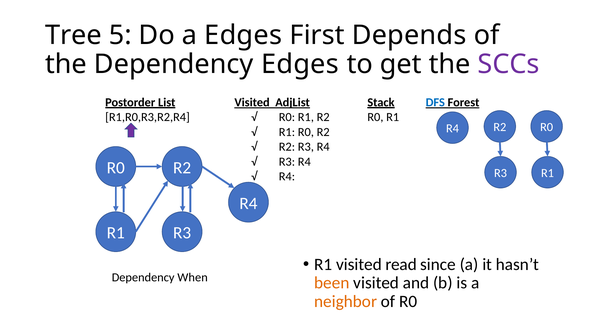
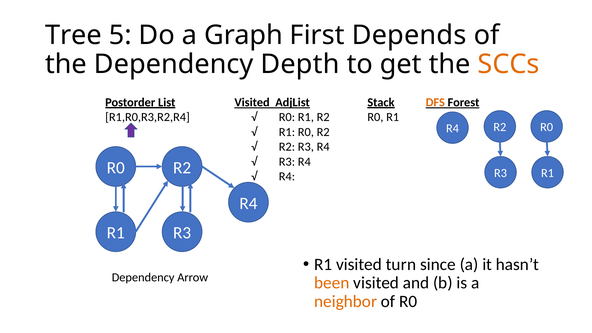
a Edges: Edges -> Graph (243, 35)
Dependency Edges: Edges -> Depth (300, 64)
SCCs colour: purple -> orange (509, 64)
DFS colour: blue -> orange (435, 102)
read: read -> turn (401, 264)
When: When -> Arrow (193, 277)
